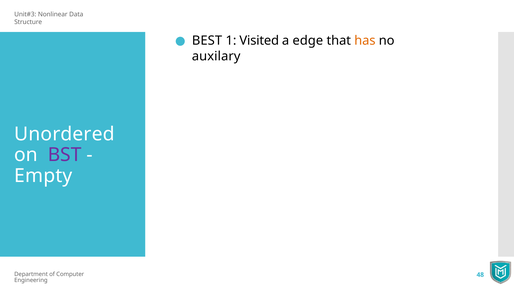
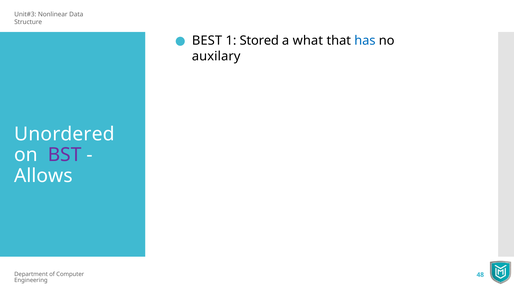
Visited: Visited -> Stored (259, 41)
edge: edge -> what (308, 41)
has colour: orange -> blue (365, 41)
Empty: Empty -> Allows (43, 176)
